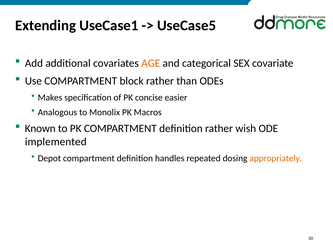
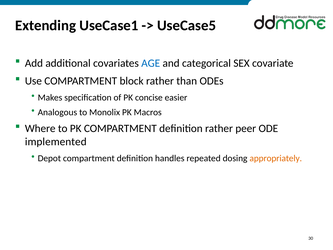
AGE colour: orange -> blue (151, 63)
Known: Known -> Where (40, 128)
wish: wish -> peer (246, 128)
